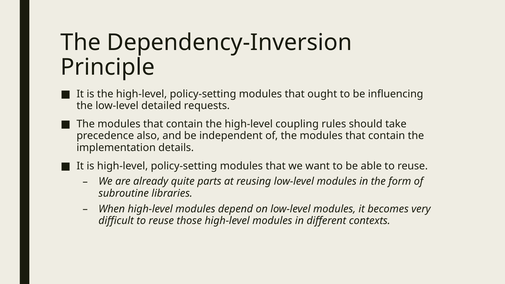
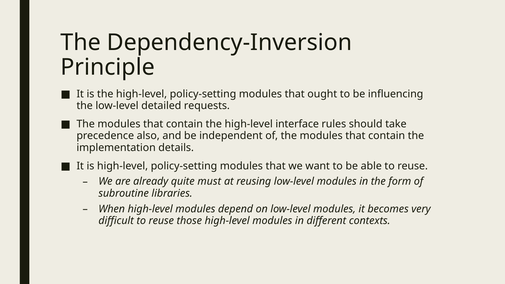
coupling: coupling -> interface (297, 124)
parts: parts -> must (209, 182)
